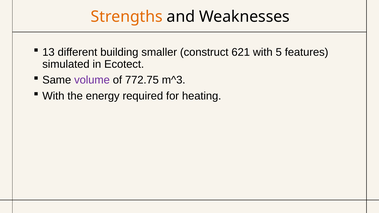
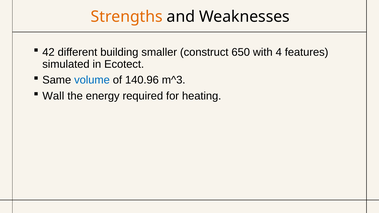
13: 13 -> 42 (48, 52)
621: 621 -> 650 (241, 52)
5: 5 -> 4 (279, 52)
volume colour: purple -> blue (92, 80)
772.75: 772.75 -> 140.96 (142, 80)
With: With -> Wall (53, 96)
